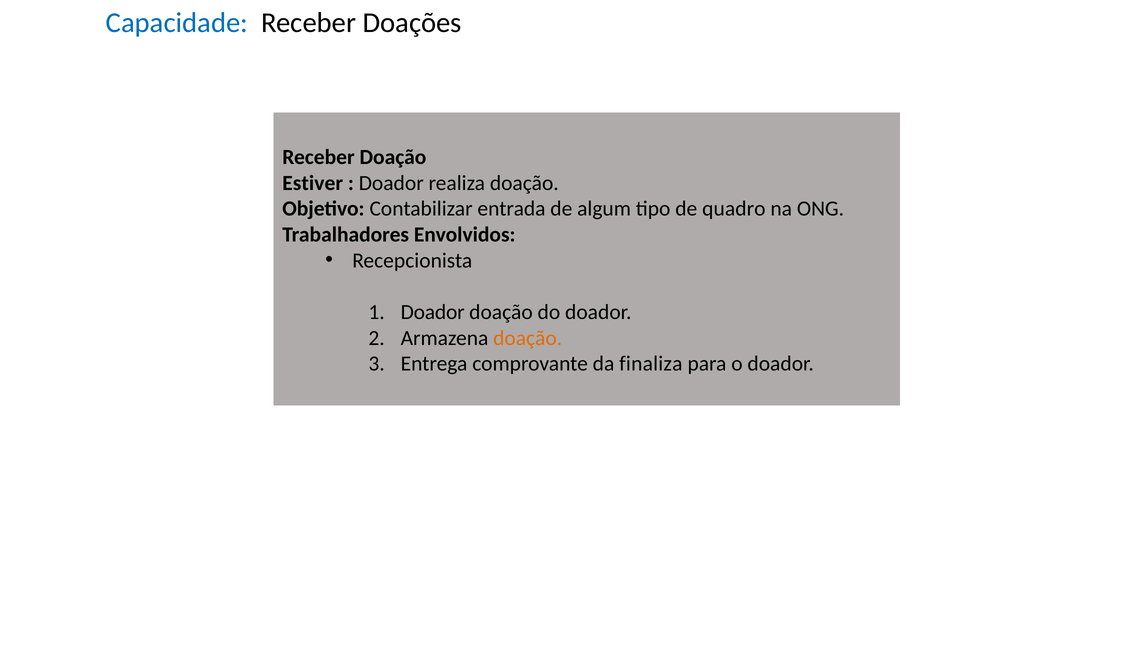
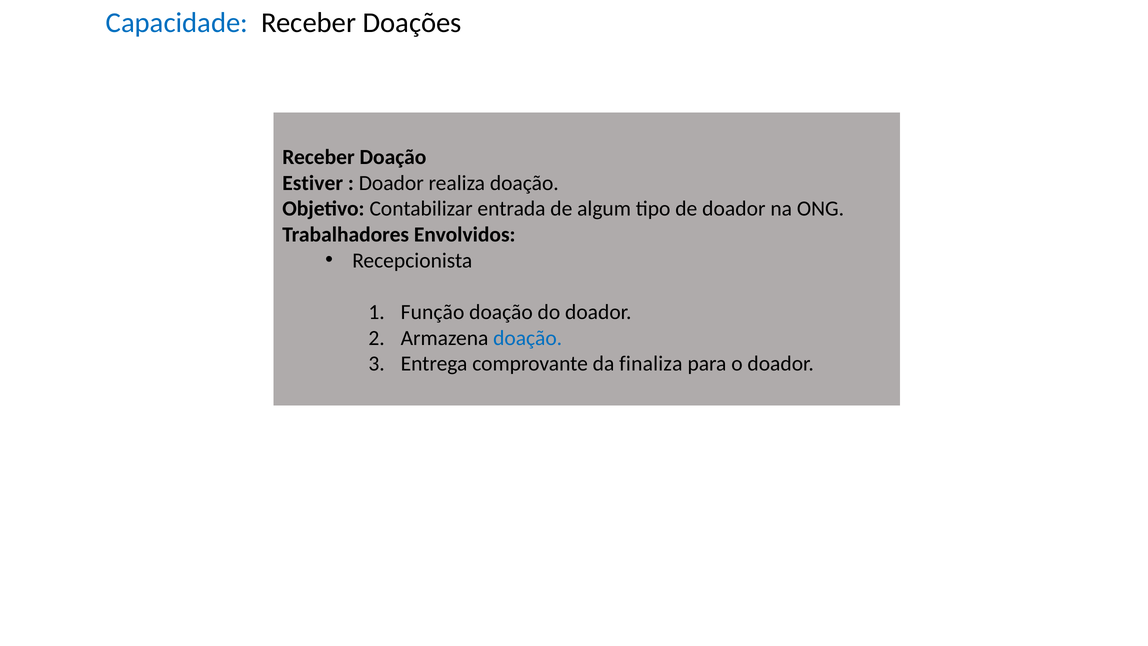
de quadro: quadro -> doador (734, 209)
Doador: Doador -> Função (433, 312)
doação colour: orange -> blue (528, 338)
